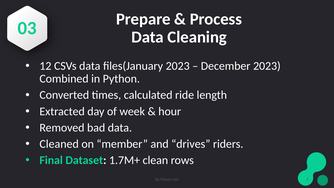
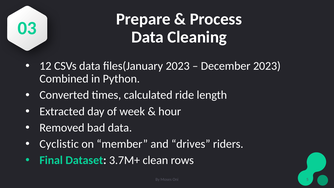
Cleaned: Cleaned -> Cyclistic (59, 144)
1.7M+: 1.7M+ -> 3.7M+ (125, 160)
